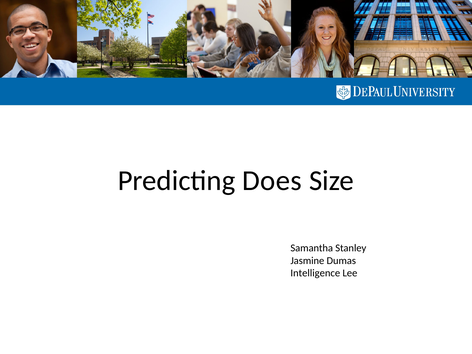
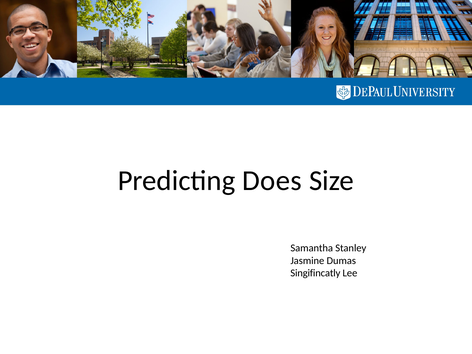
Intelligence: Intelligence -> Singifincatly (315, 273)
